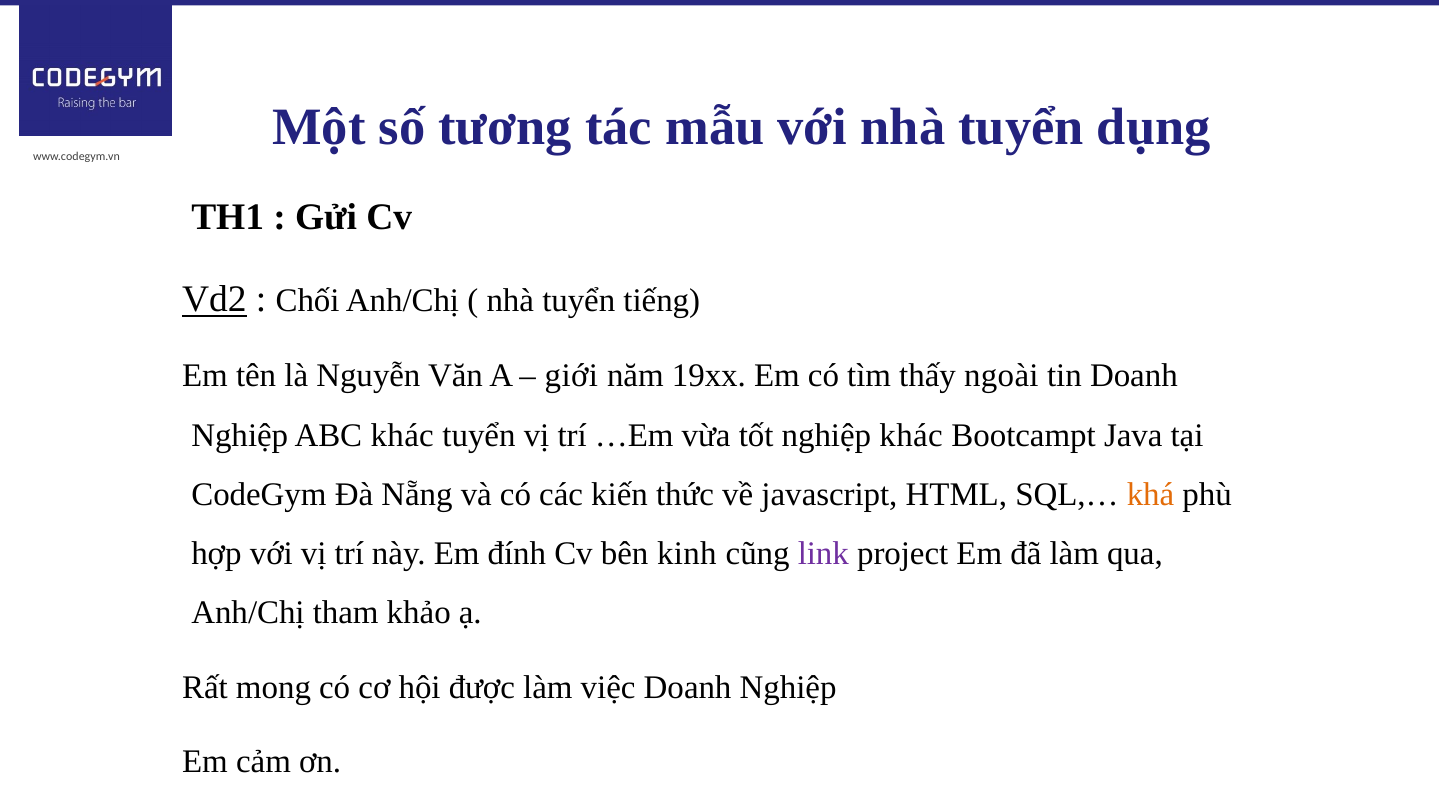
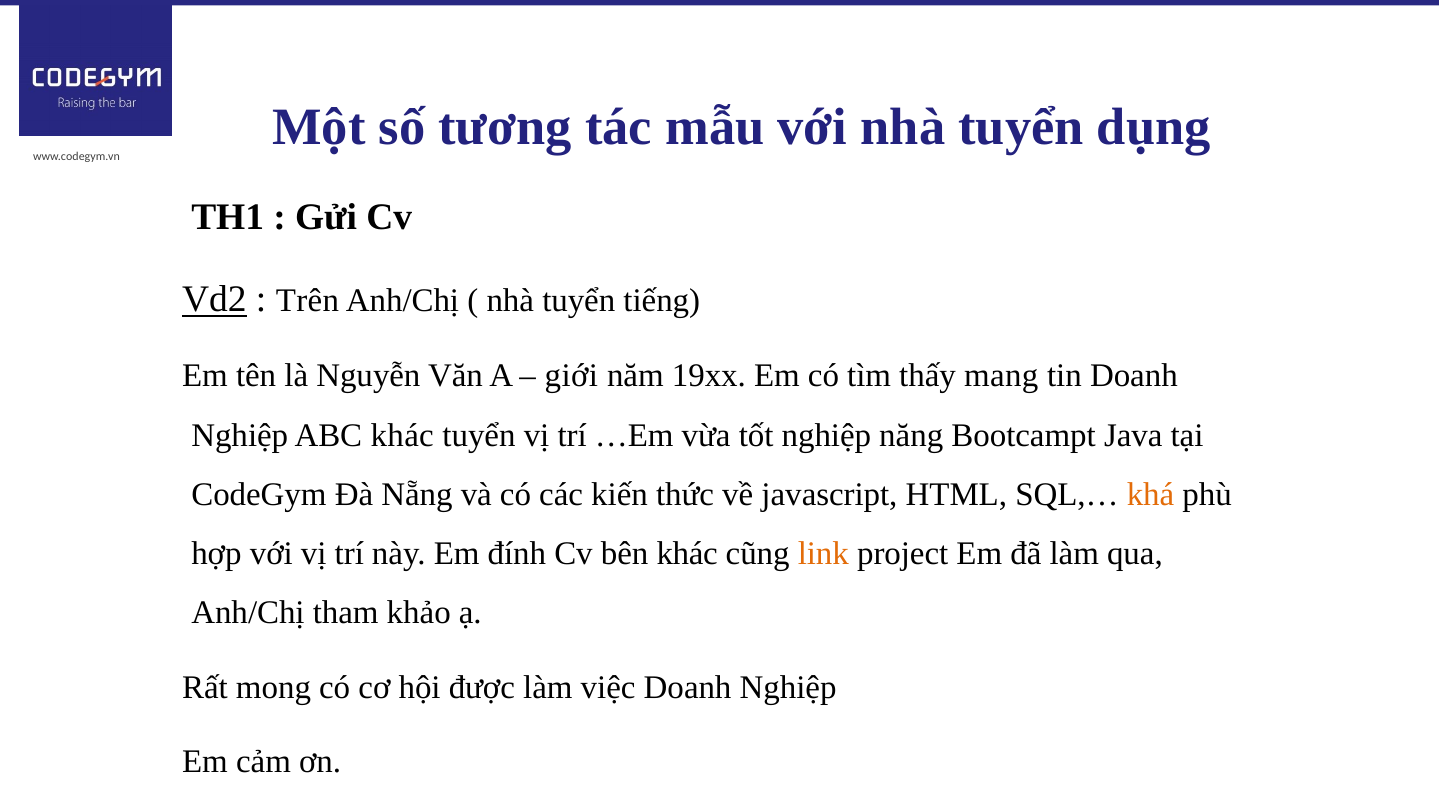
Chối: Chối -> Trên (307, 301)
ngoài: ngoài -> mang (1001, 376)
nghiệp khác: khác -> năng (911, 435)
bên kinh: kinh -> khác (687, 554)
link colour: purple -> orange (823, 554)
